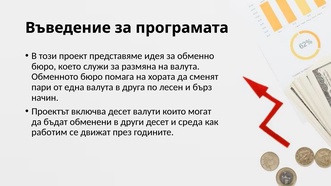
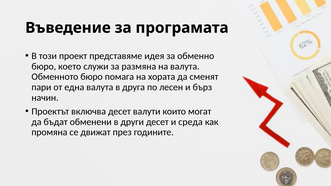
работим: работим -> промяна (49, 132)
